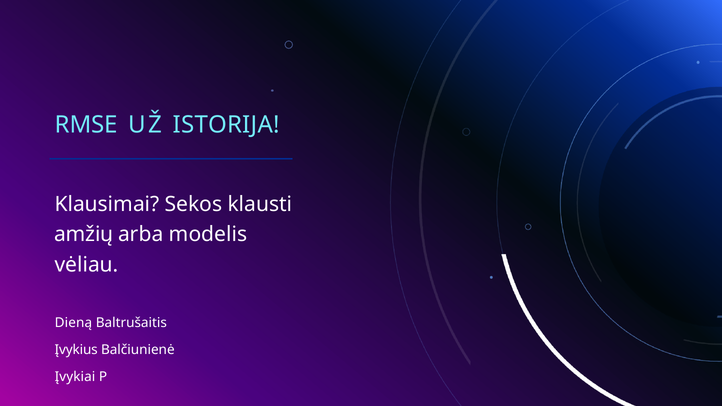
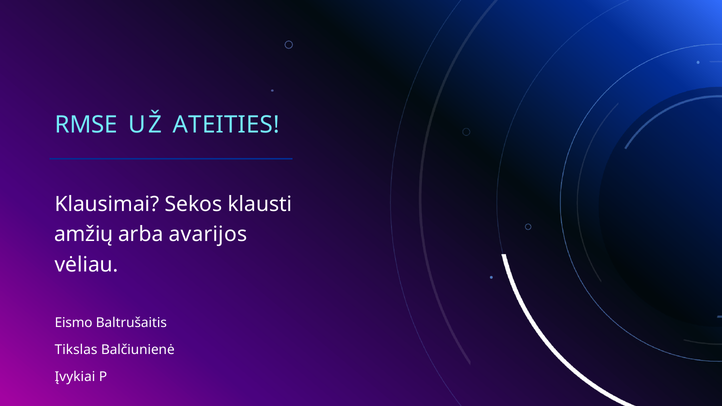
ISTORIJA: ISTORIJA -> ATEITIES (226, 125)
modelis: modelis -> avarijos (208, 235)
Dieną: Dieną -> Eismo (74, 323)
Įvykius: Įvykius -> Tikslas (76, 350)
